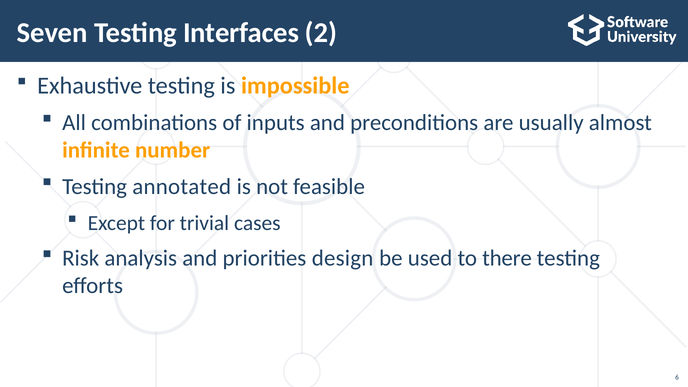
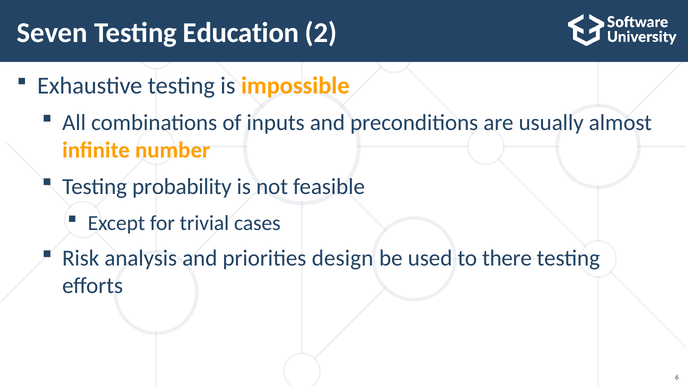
Interfaces: Interfaces -> Education (241, 33)
annotated: annotated -> probability (182, 186)
